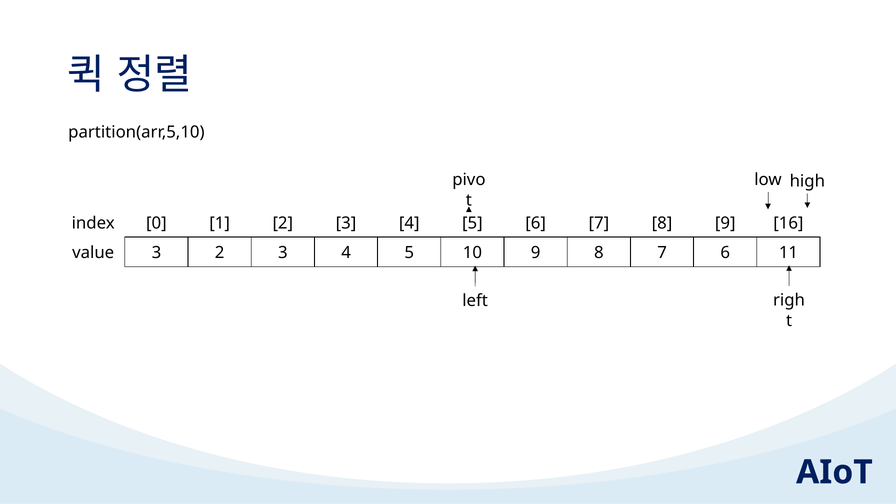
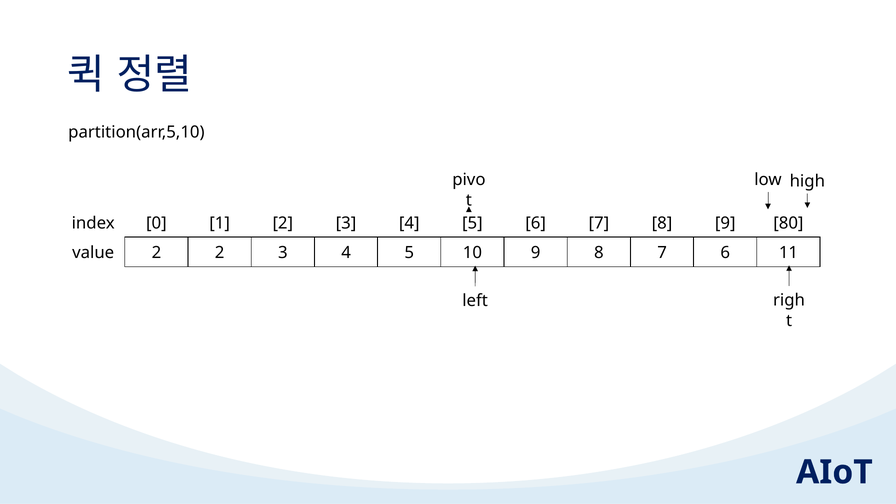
16: 16 -> 80 (788, 223)
value 3: 3 -> 2 (156, 253)
